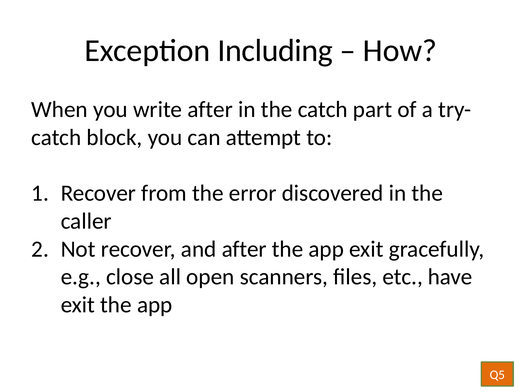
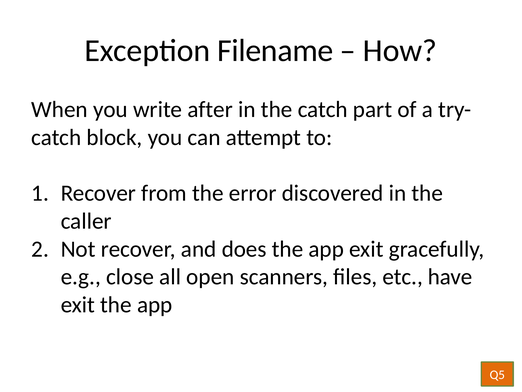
Including: Including -> Filename (275, 50)
and after: after -> does (244, 249)
